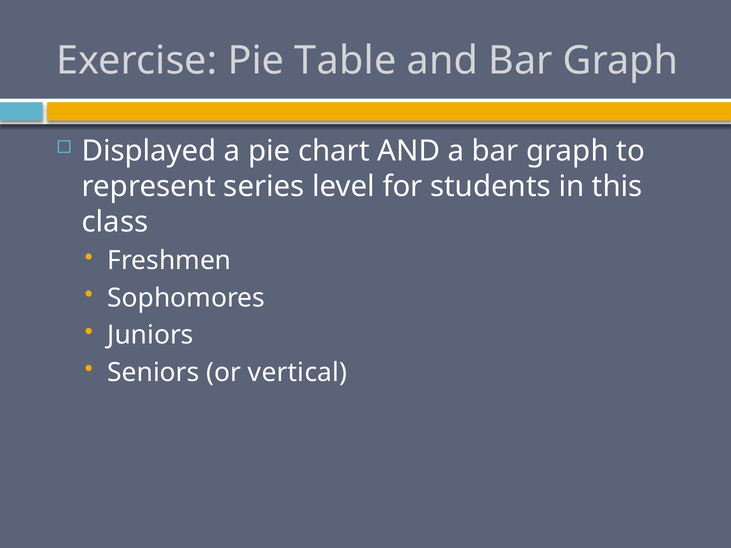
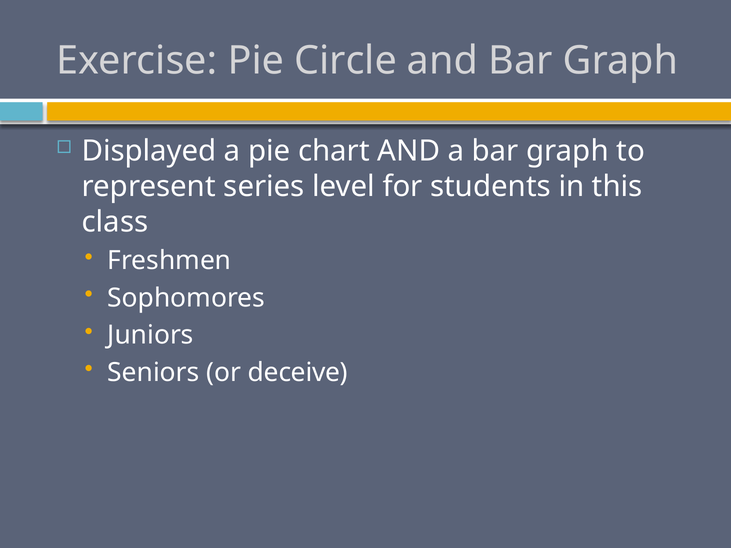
Table: Table -> Circle (346, 61)
vertical: vertical -> deceive (298, 373)
